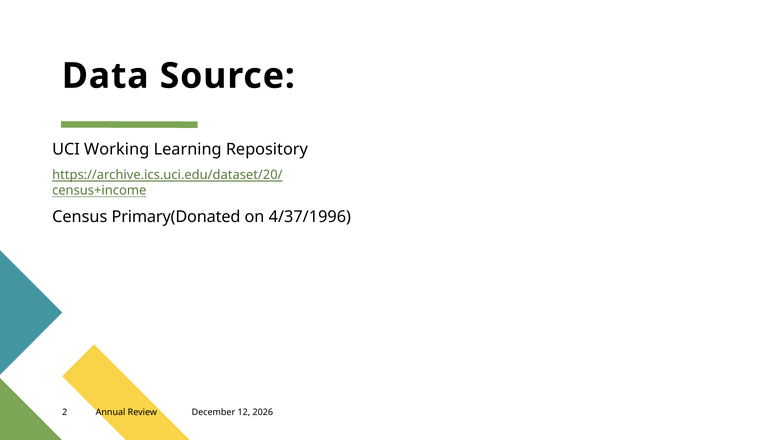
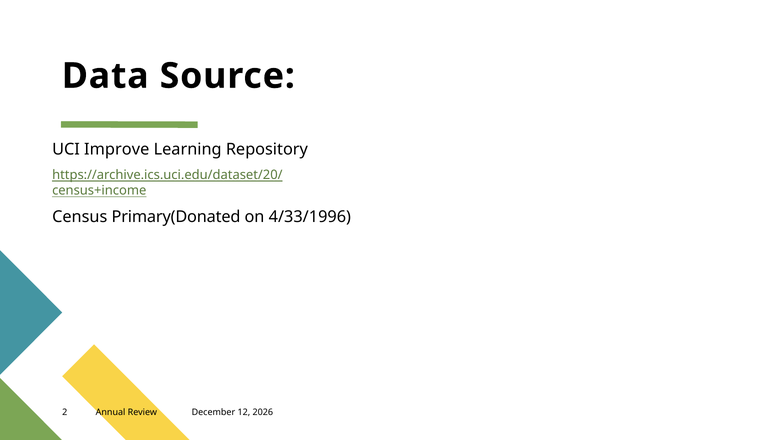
Working: Working -> Improve (117, 149)
4/37/1996: 4/37/1996 -> 4/33/1996 (310, 216)
